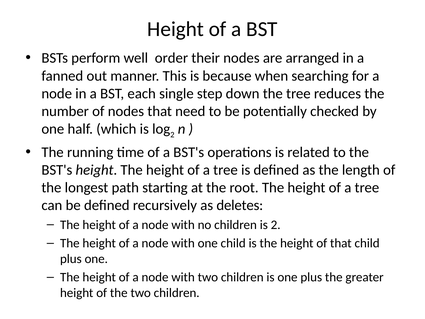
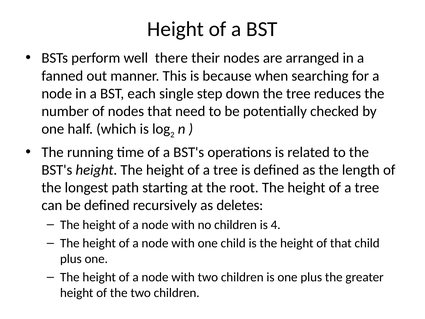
order: order -> there (171, 58)
is 2: 2 -> 4 (276, 225)
